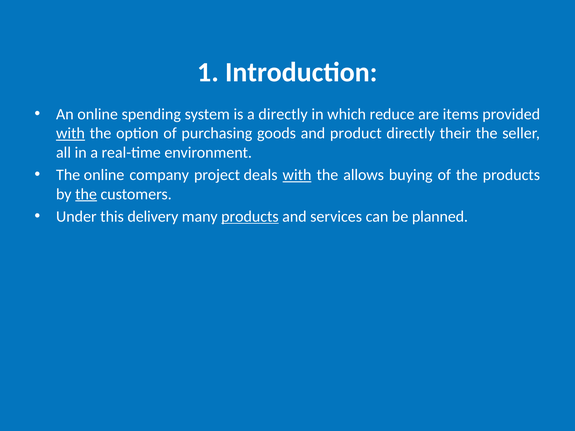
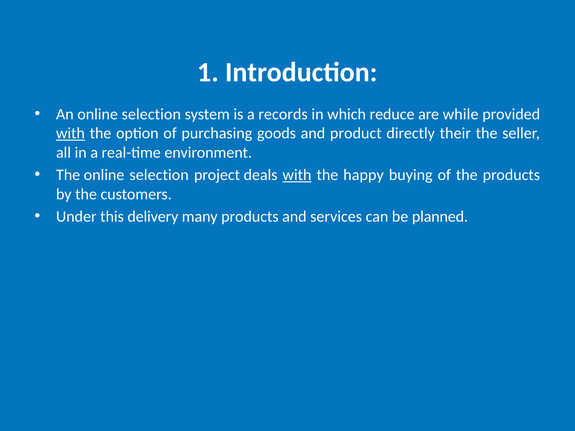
An online spending: spending -> selection (151, 114)
a directly: directly -> records (283, 114)
items: items -> while (461, 114)
The online company: company -> selection (159, 175)
allows: allows -> happy (364, 175)
the underline: present -> none (86, 194)
products underline: present -> none (250, 217)
